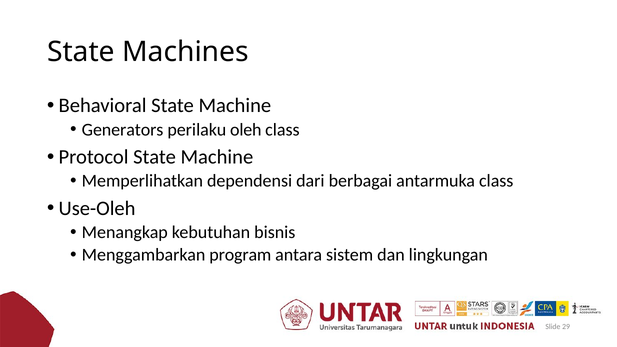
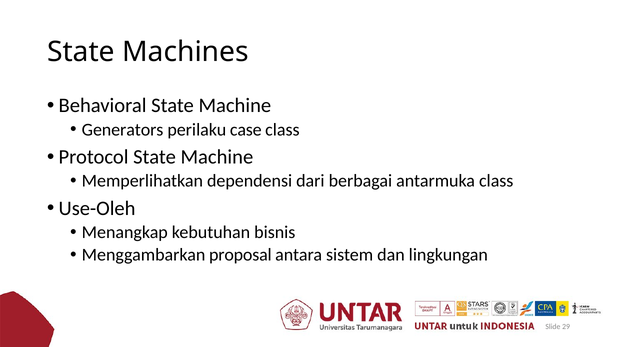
oleh: oleh -> case (246, 130)
program: program -> proposal (240, 255)
